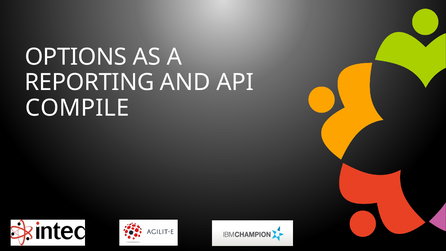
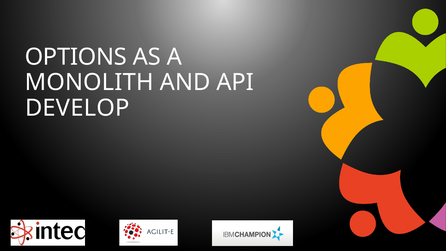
REPORTING: REPORTING -> MONOLITH (89, 82)
COMPILE: COMPILE -> DEVELOP (77, 108)
